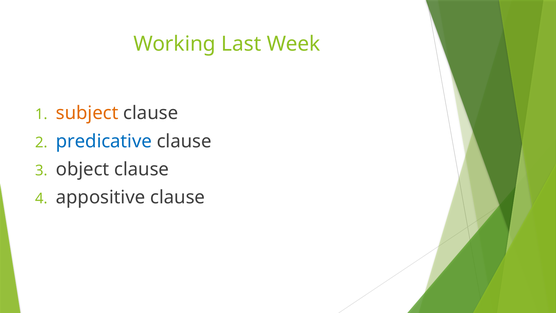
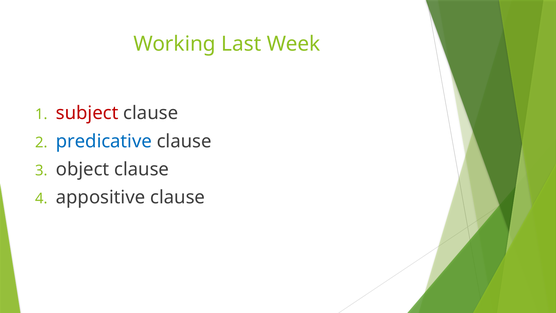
subject colour: orange -> red (87, 113)
